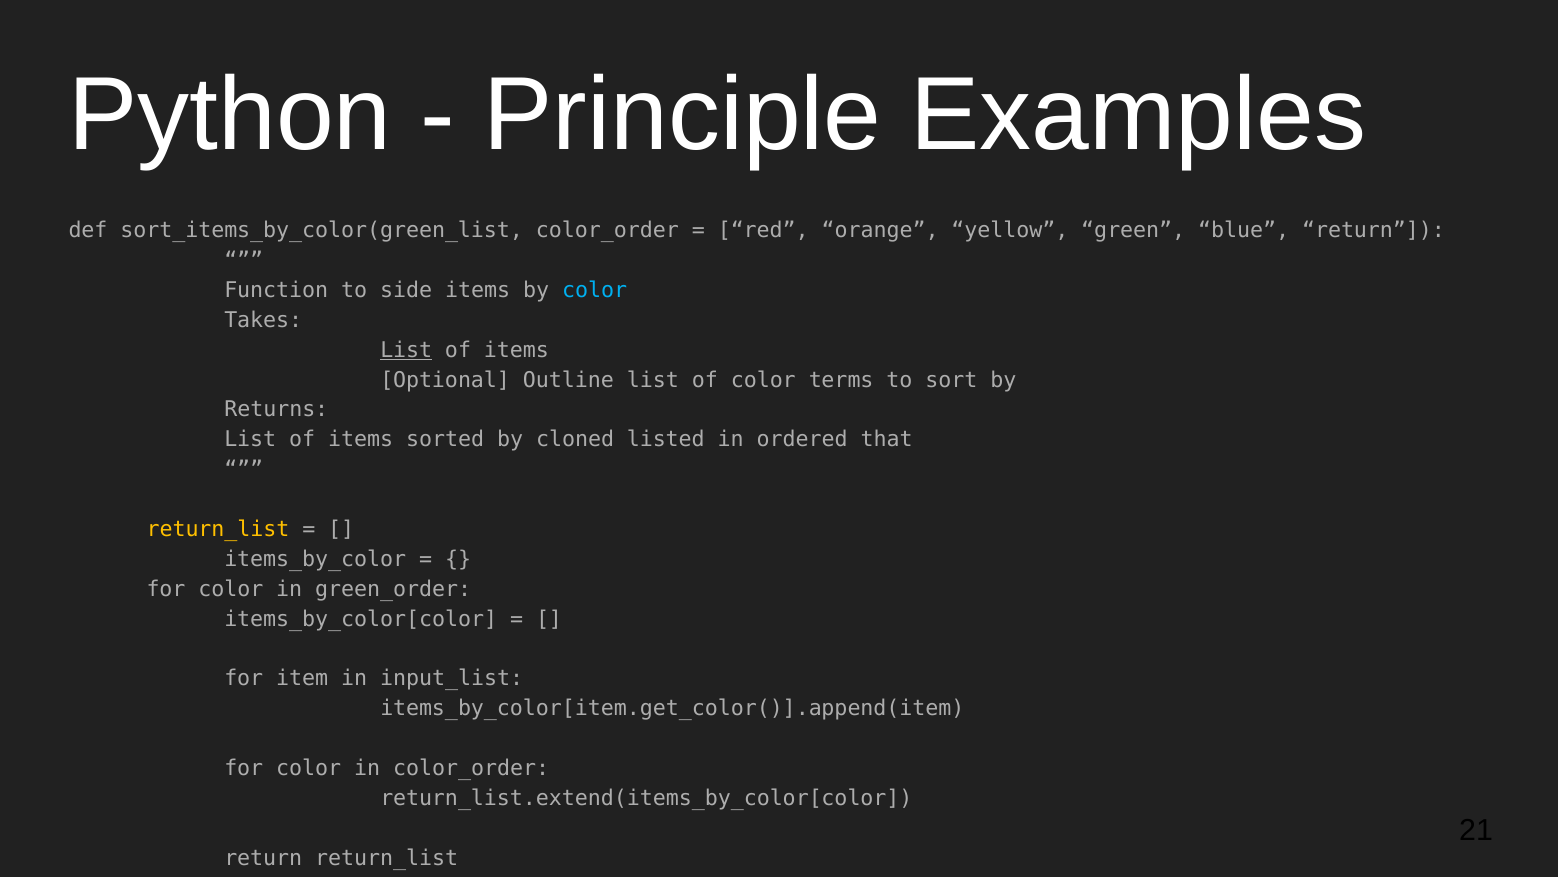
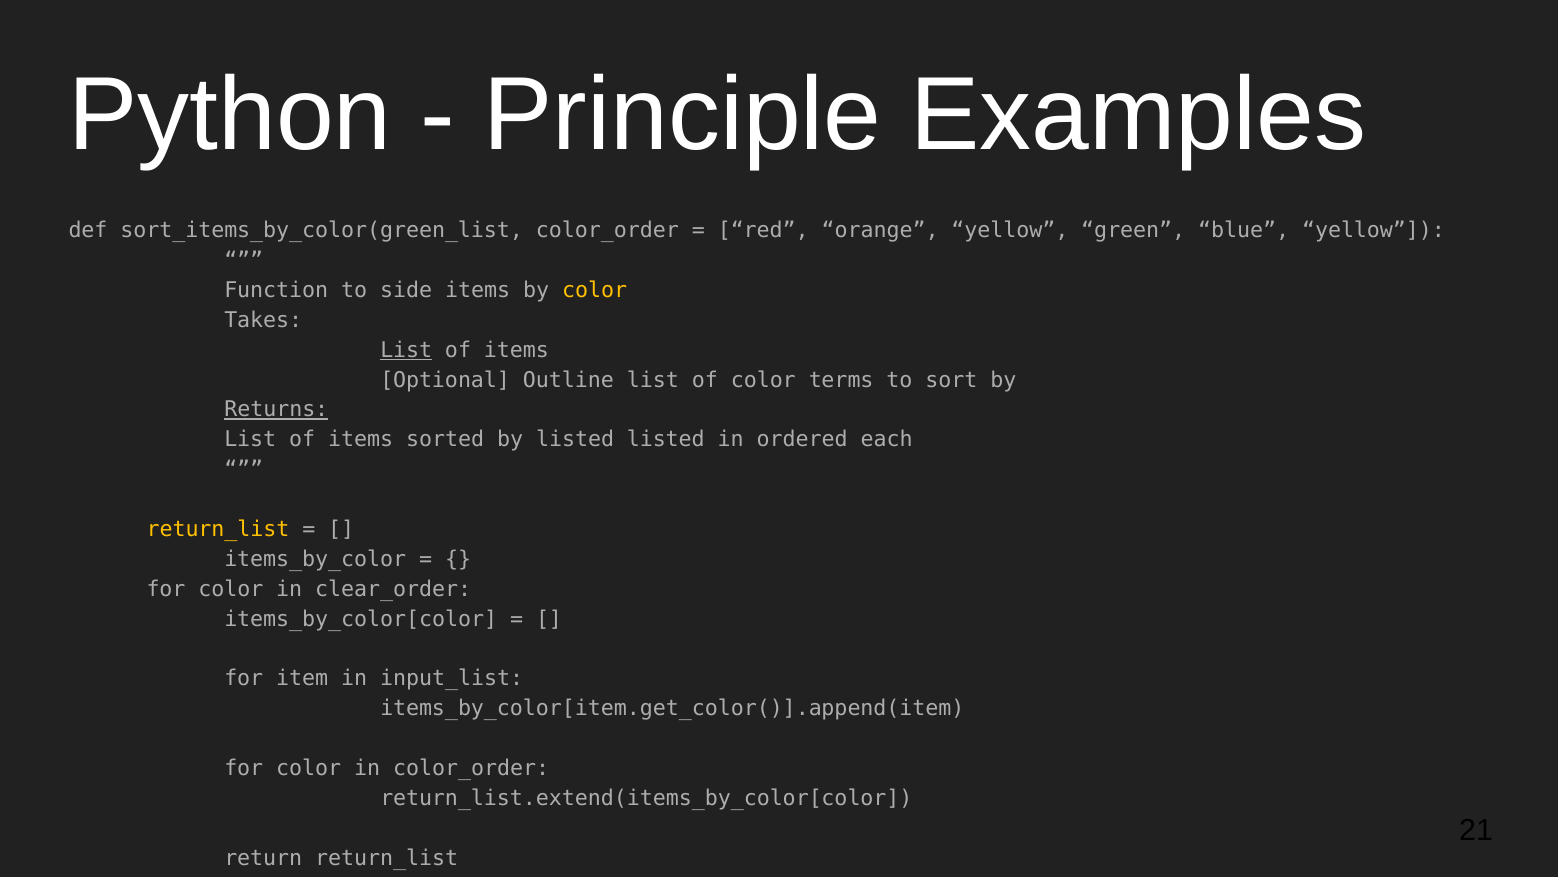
blue return: return -> yellow (1373, 230)
color colour: light blue -> yellow (595, 290)
Returns underline: none -> present (276, 410)
by cloned: cloned -> listed (575, 439)
that: that -> each (887, 439)
green_order: green_order -> clear_order (393, 589)
